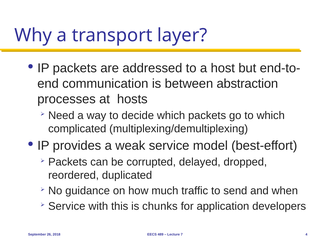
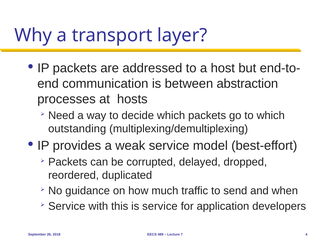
complicated: complicated -> outstanding (77, 128)
is chunks: chunks -> service (160, 206)
